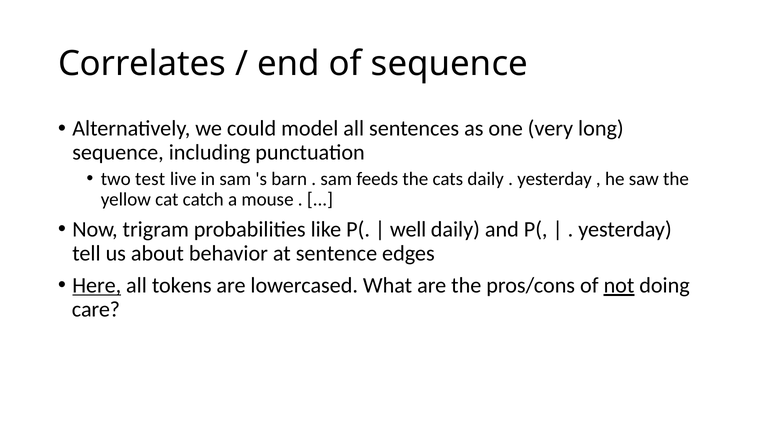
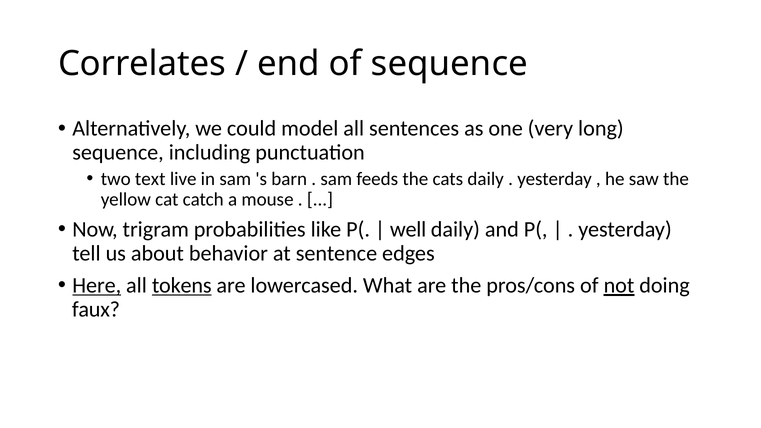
test: test -> text (150, 179)
tokens underline: none -> present (182, 285)
care: care -> faux (96, 309)
